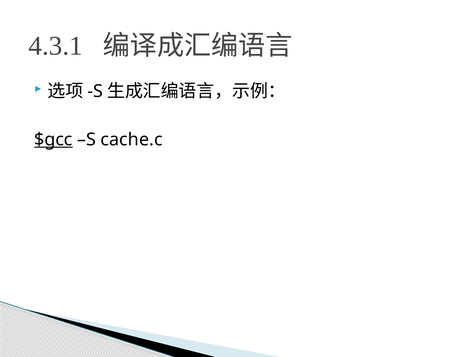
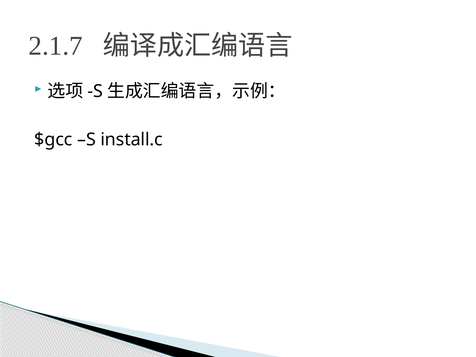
4.3.1: 4.3.1 -> 2.1.7 (56, 46)
$gcc underline: present -> none (53, 140)
cache.c: cache.c -> install.c (132, 140)
